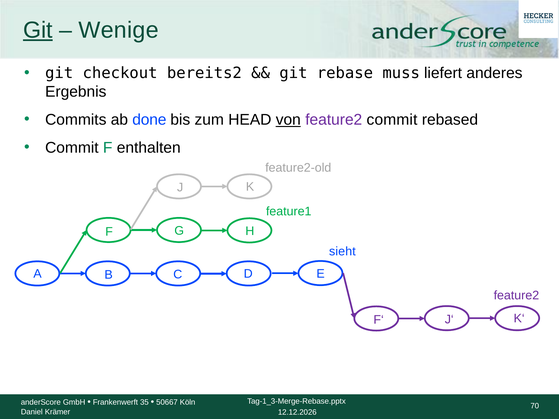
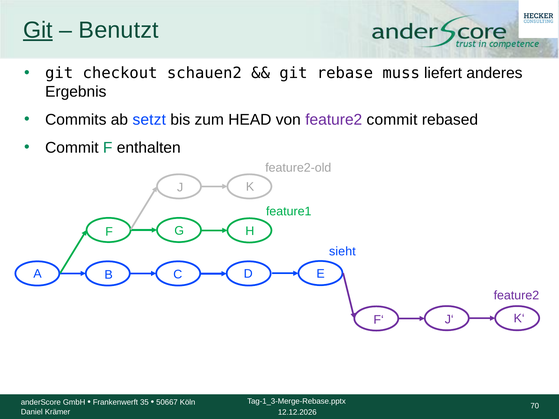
Wenige: Wenige -> Benutzt (119, 30)
bereits2: bereits2 -> schauen2 (204, 73)
done: done -> setzt (149, 120)
von underline: present -> none (288, 120)
